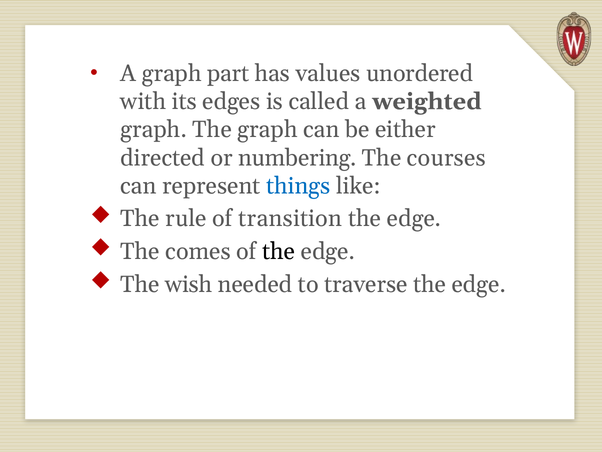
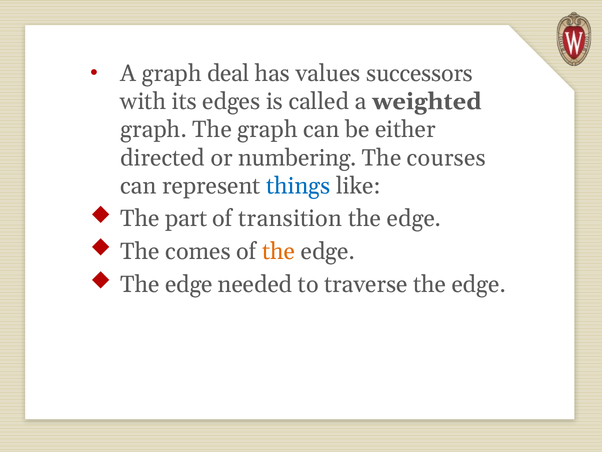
part: part -> deal (228, 73)
unordered: unordered -> successors (420, 73)
rule: rule -> part (186, 219)
the colour: black -> orange (279, 251)
wish: wish -> edge (189, 284)
